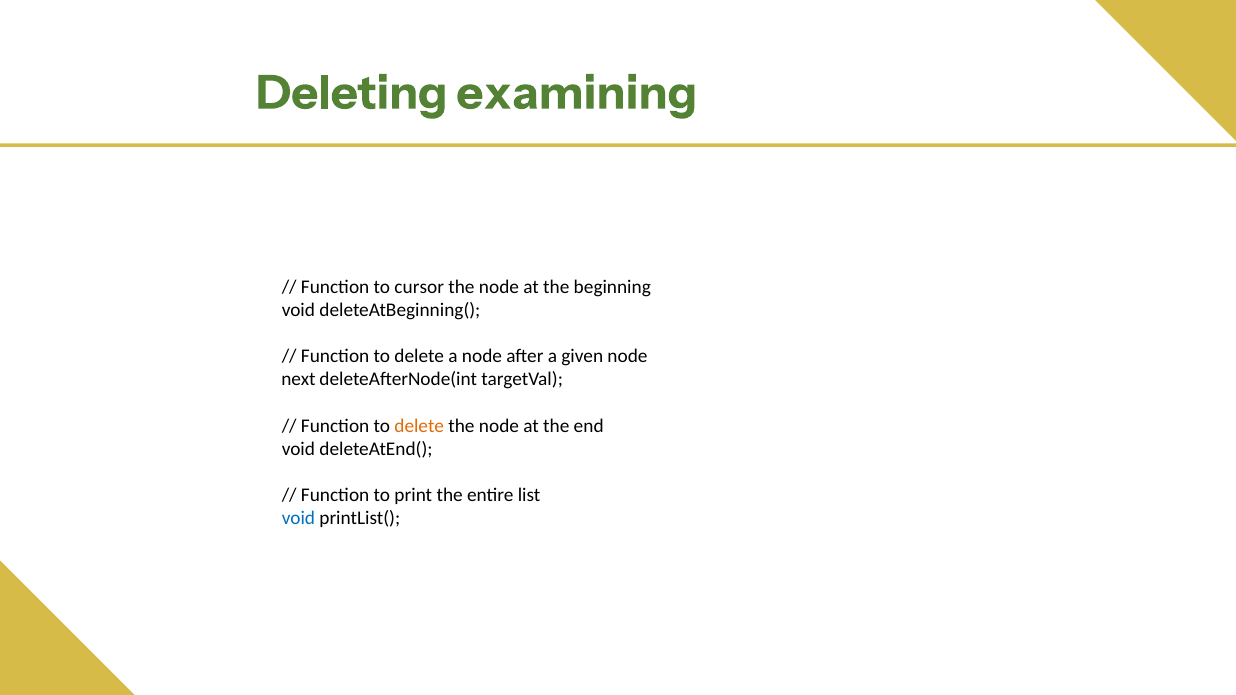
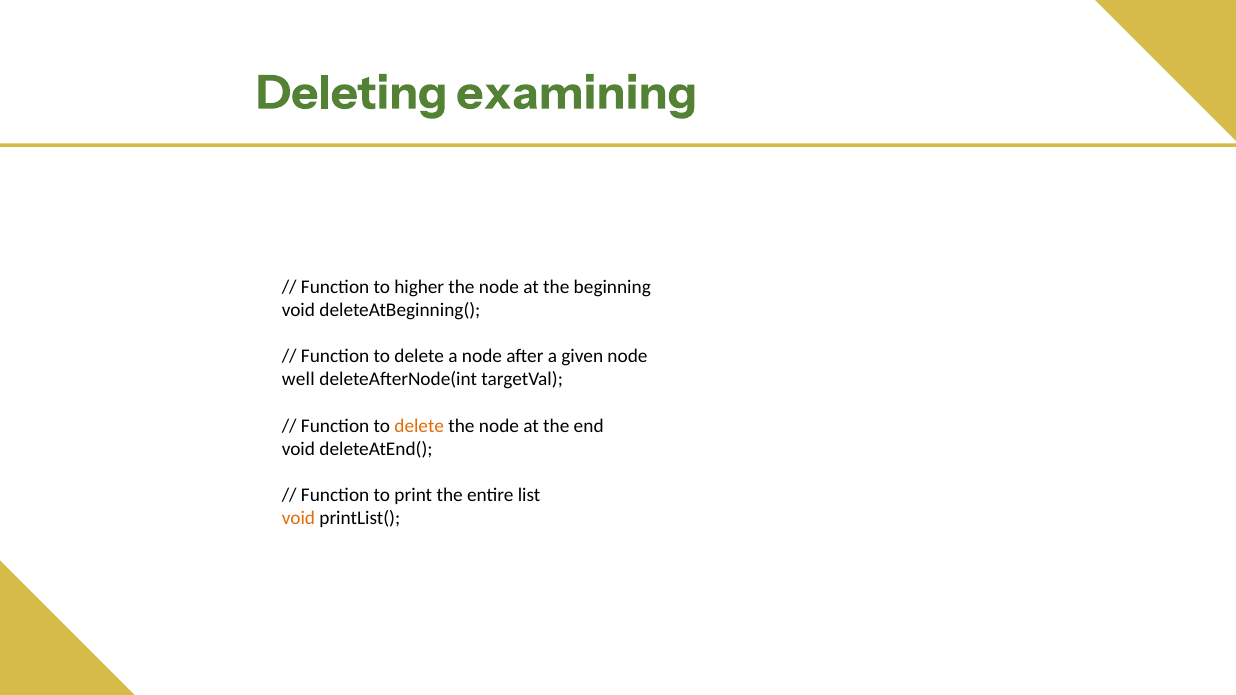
cursor: cursor -> higher (419, 287)
next: next -> well (298, 380)
void colour: blue -> orange (298, 519)
